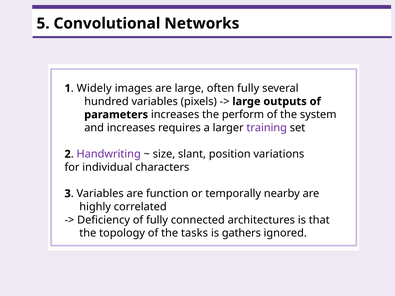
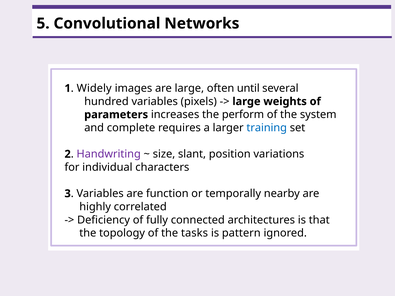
often fully: fully -> until (248, 88)
outputs: outputs -> weights (285, 102)
and increases: increases -> complete (131, 128)
training colour: purple -> blue (267, 128)
gathers: gathers -> pattern (241, 233)
